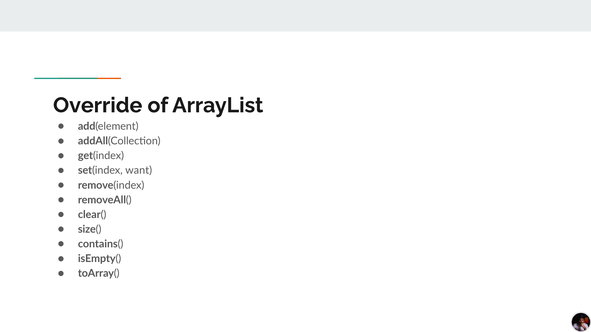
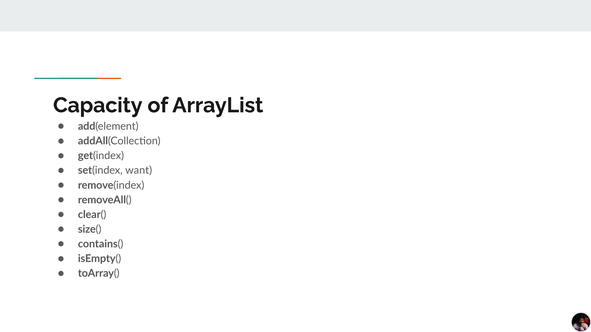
Override: Override -> Capacity (98, 105)
